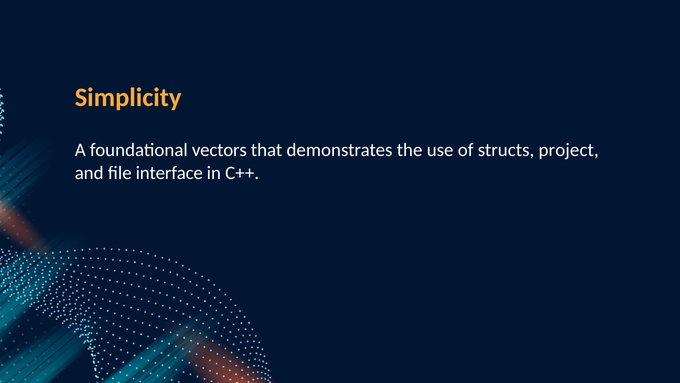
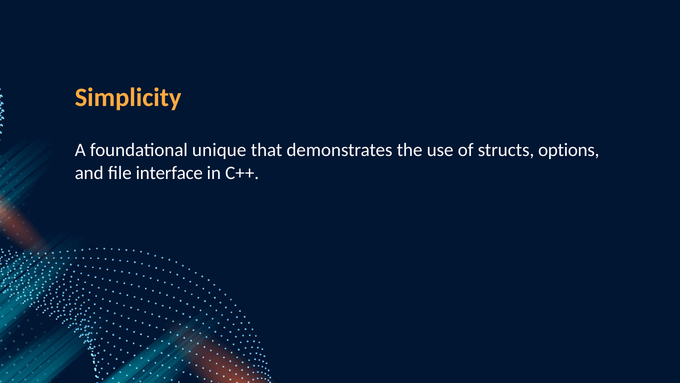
vectors: vectors -> unique (219, 150)
project: project -> options (569, 150)
